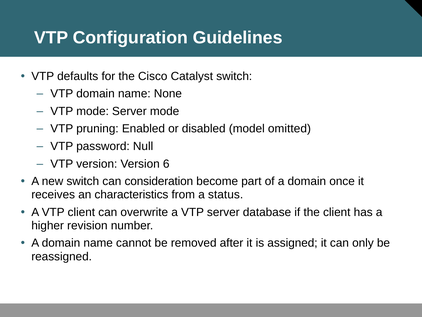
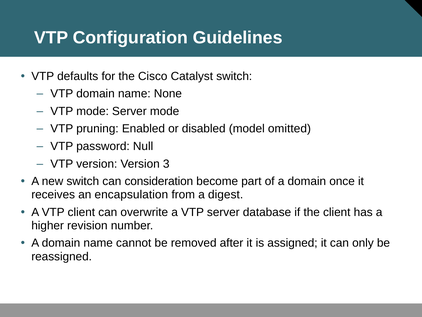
6: 6 -> 3 (166, 164)
characteristics: characteristics -> encapsulation (131, 194)
status: status -> digest (226, 194)
